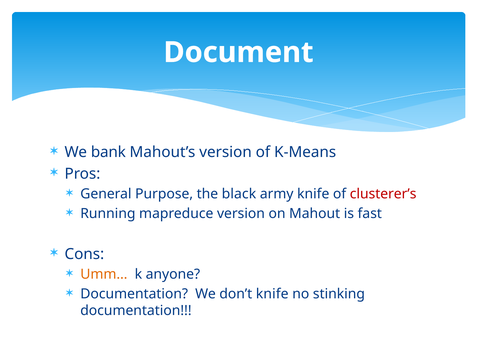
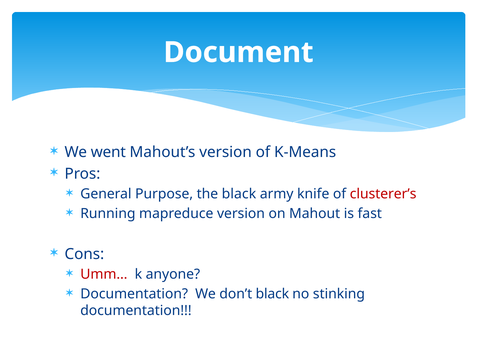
bank: bank -> went (108, 152)
Umm… colour: orange -> red (104, 274)
don’t knife: knife -> black (272, 294)
